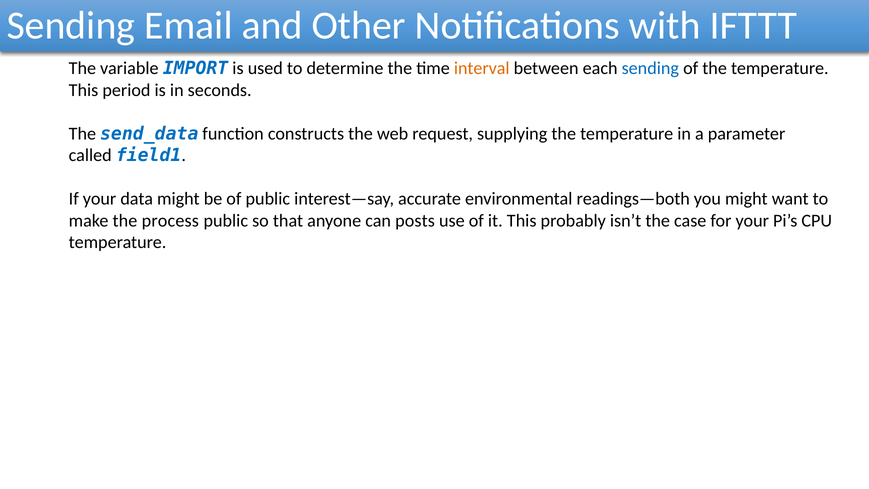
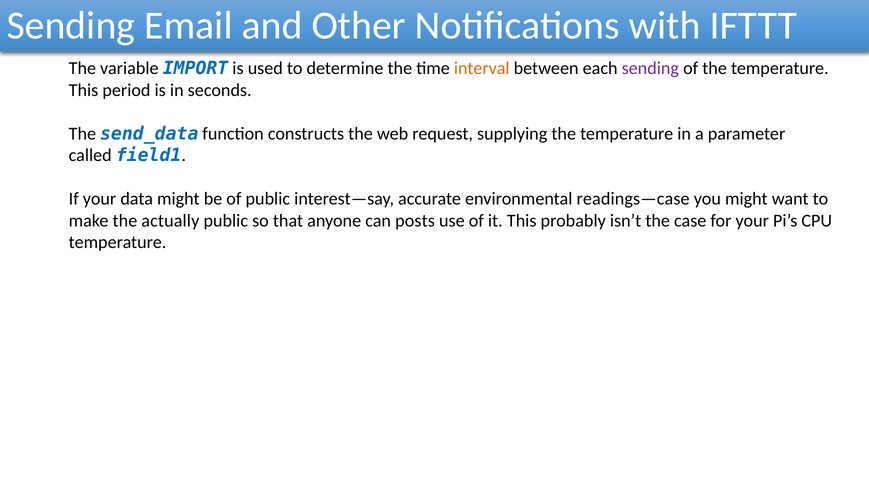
sending colour: blue -> purple (650, 68)
readings—both: readings—both -> readings—case (633, 199)
process: process -> actually (170, 221)
